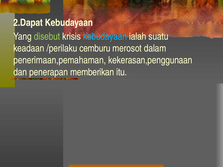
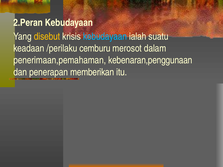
2.Dapat: 2.Dapat -> 2.Peran (28, 23)
disebut colour: light green -> yellow (47, 37)
kekerasan,penggunaan: kekerasan,penggunaan -> kebenaran,penggunaan (150, 60)
